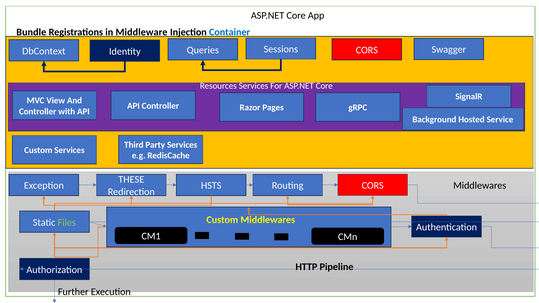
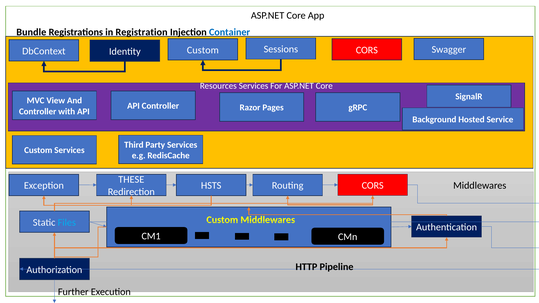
Middleware: Middleware -> Registration (142, 32)
Queries: Queries -> Custom (203, 50)
Files colour: light green -> light blue (67, 223)
